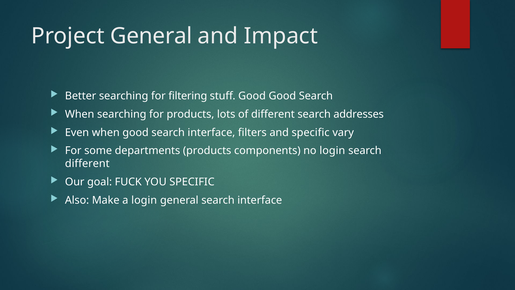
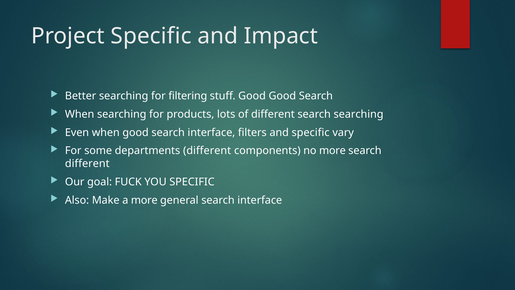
Project General: General -> Specific (151, 36)
search addresses: addresses -> searching (359, 114)
departments products: products -> different (207, 151)
no login: login -> more (332, 151)
a login: login -> more (144, 200)
